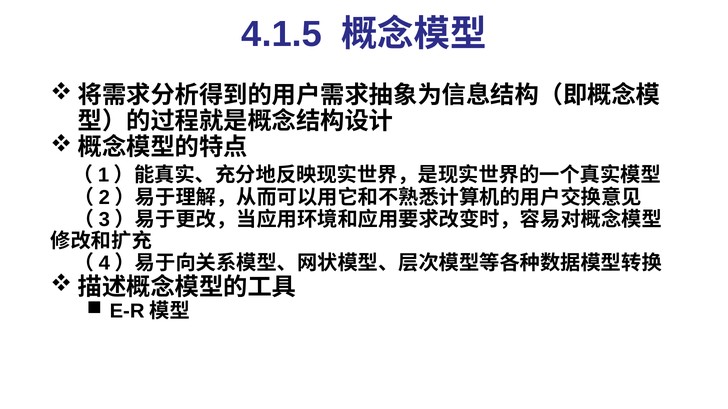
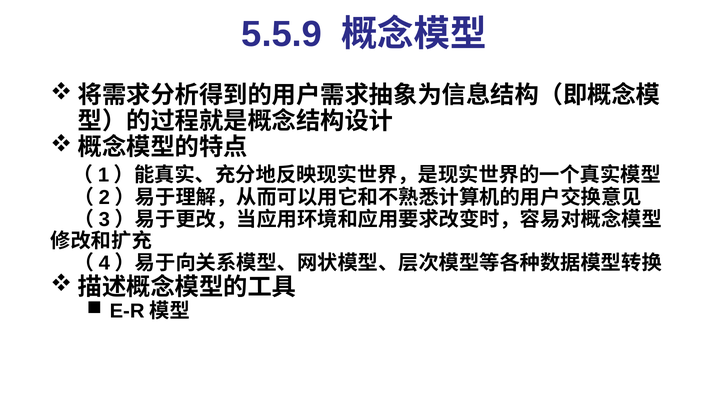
4.1.5: 4.1.5 -> 5.5.9 (282, 34)
